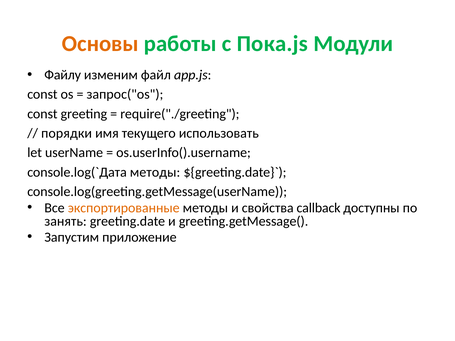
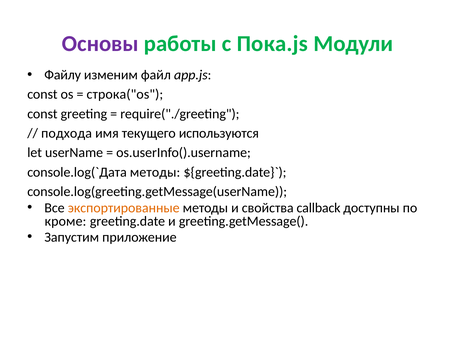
Основы colour: orange -> purple (100, 44)
запрос("os: запрос("os -> строка("os (125, 94)
порядки: порядки -> подхода (67, 133)
использовать: использовать -> используются (219, 133)
занять: занять -> кроме (65, 221)
